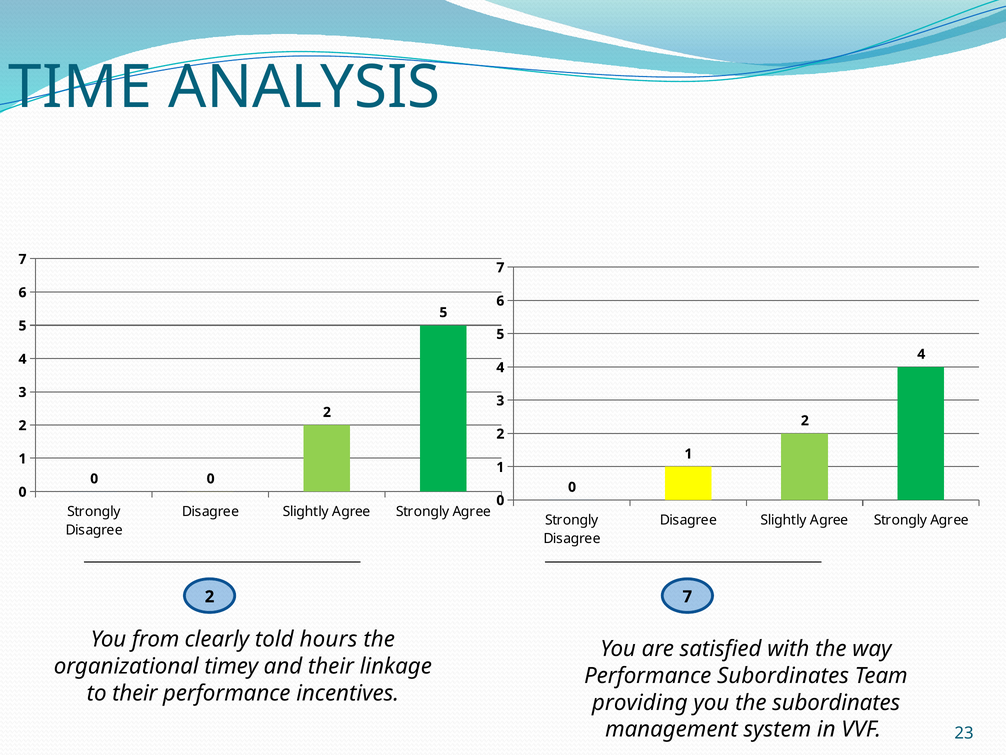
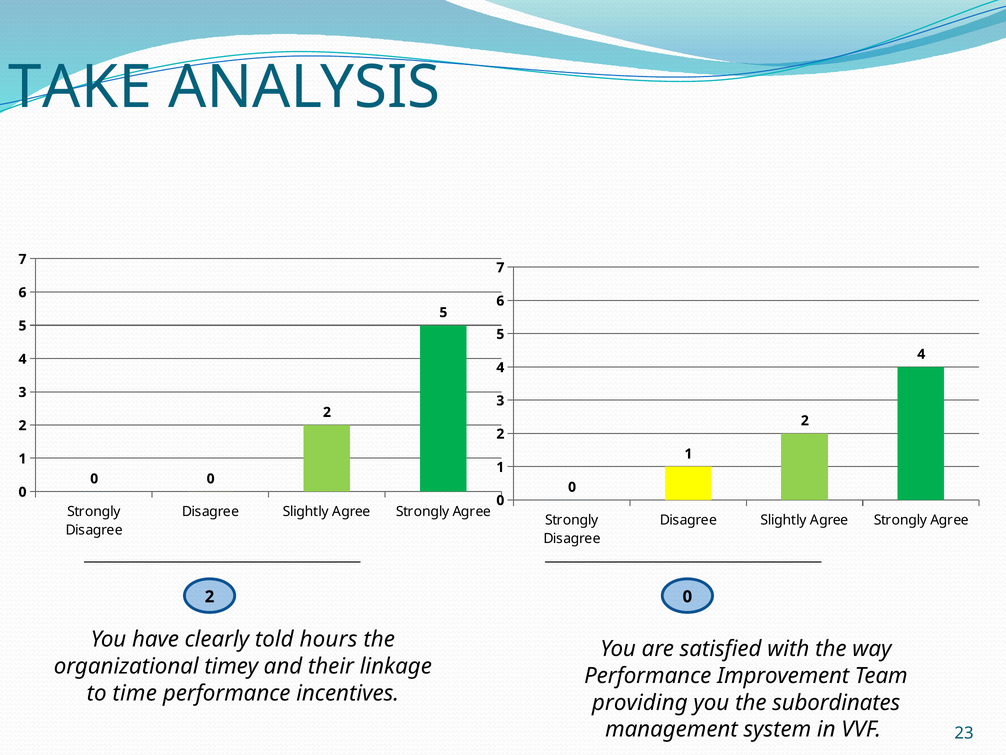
TIME: TIME -> TAKE (80, 87)
2 7: 7 -> 0 (687, 596)
from: from -> have (156, 639)
Performance Subordinates: Subordinates -> Improvement (783, 675)
to their: their -> time (135, 693)
